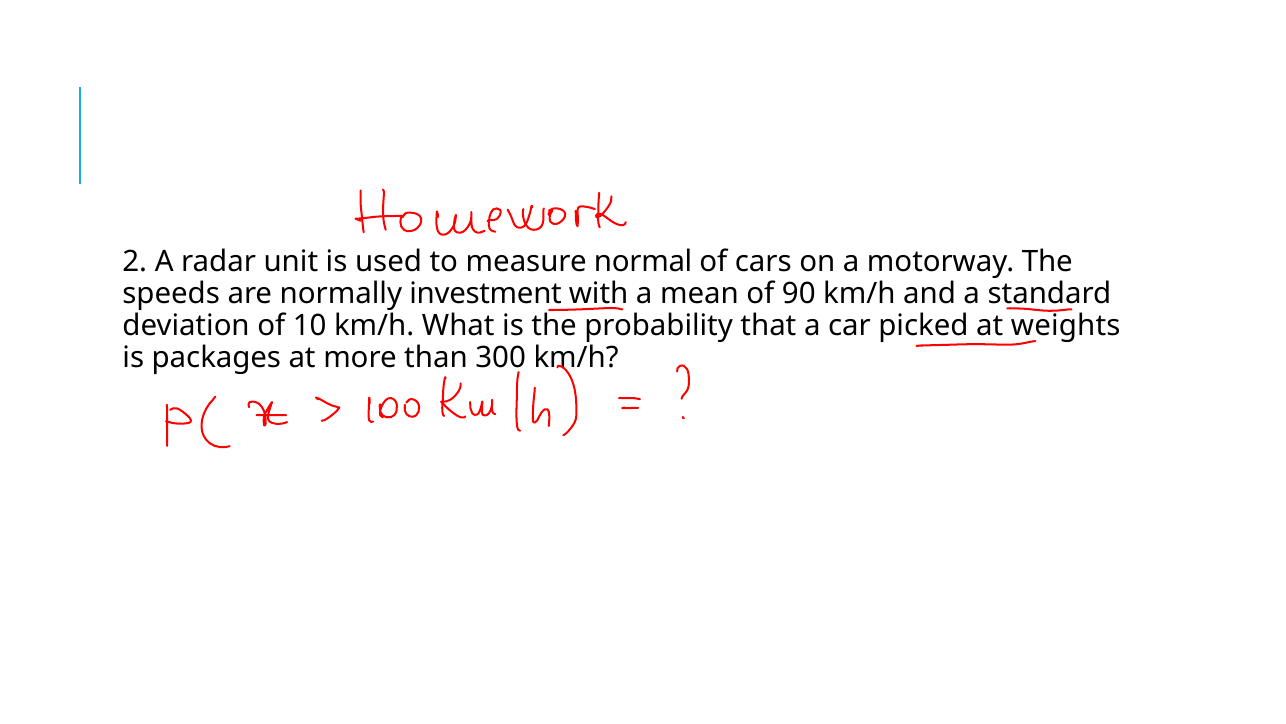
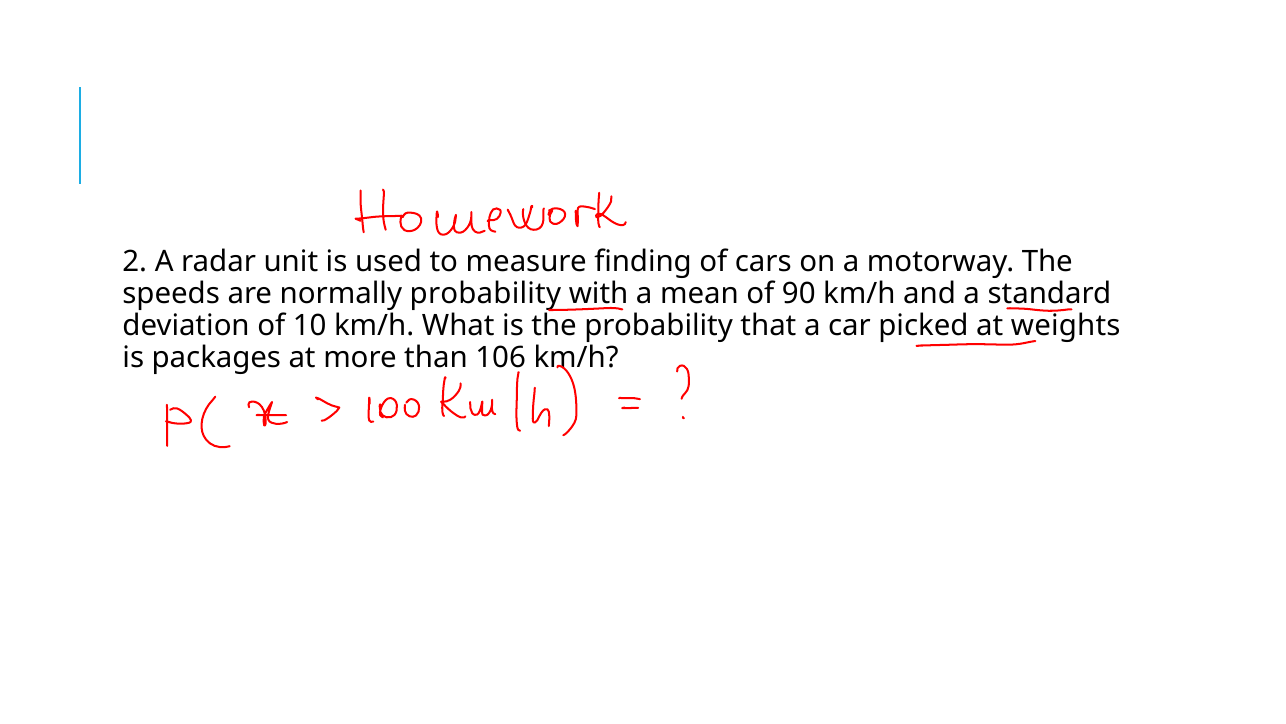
normal: normal -> finding (643, 262)
normally investment: investment -> probability (485, 293)
300: 300 -> 106 (501, 357)
